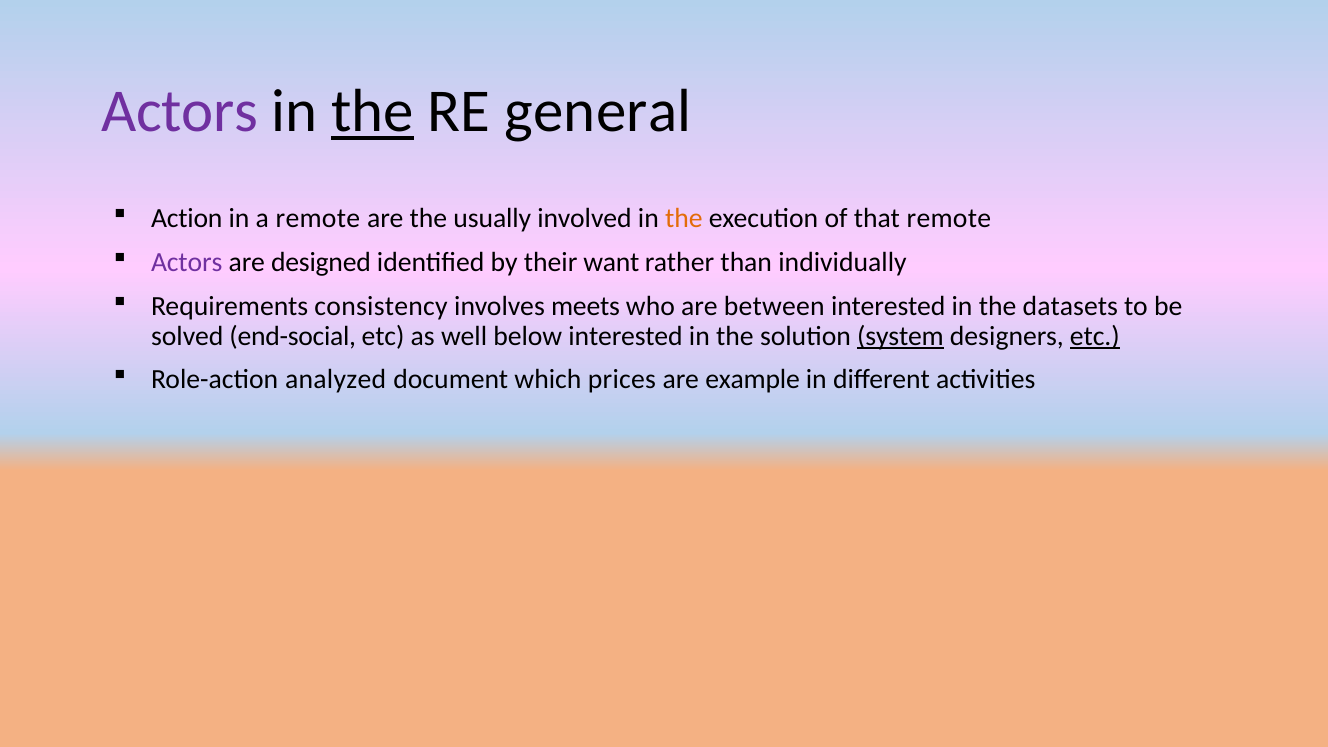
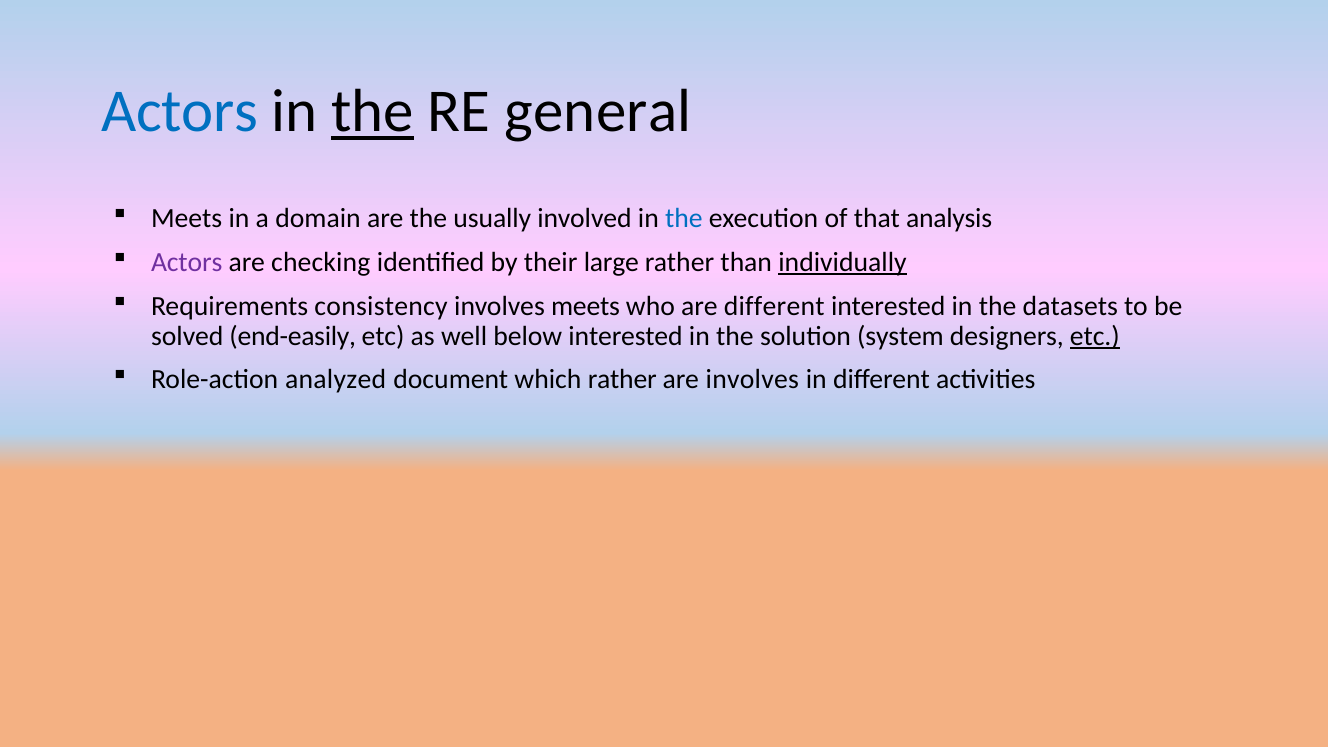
Actors colour: purple -> blue (180, 112)
Action: Action -> Meets (187, 219)
a remote: remote -> domain (318, 219)
the colour: orange -> blue (684, 219)
that remote: remote -> analysis (949, 219)
designed: designed -> checking (321, 262)
want: want -> large (611, 262)
individually underline: none -> present (843, 262)
are between: between -> different (774, 306)
end-social: end-social -> end-easily (293, 336)
system underline: present -> none (901, 336)
which prices: prices -> rather (622, 380)
are example: example -> involves (752, 380)
